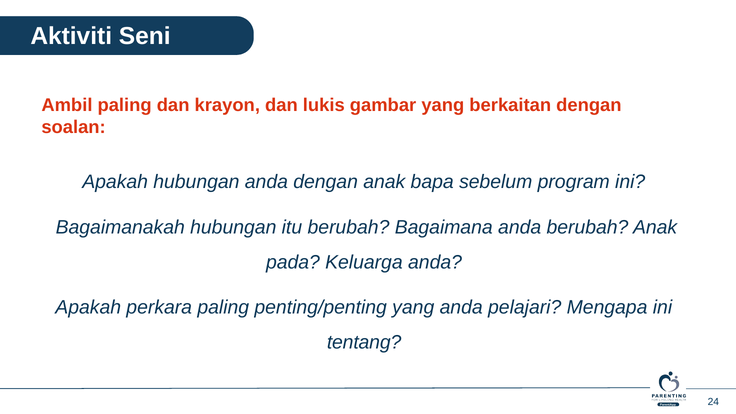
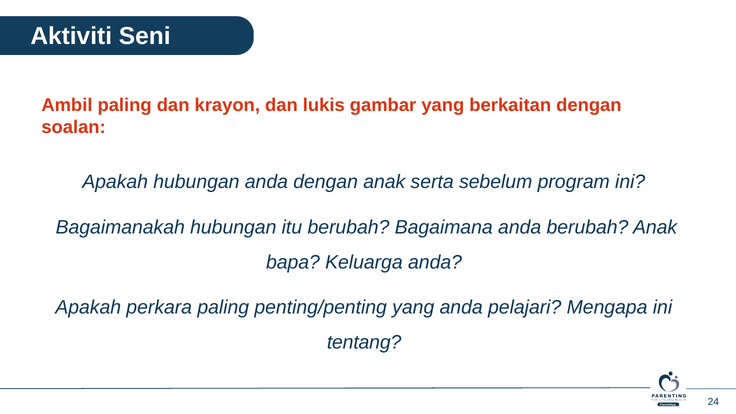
bapa: bapa -> serta (432, 182)
pada: pada -> bapa (293, 262)
